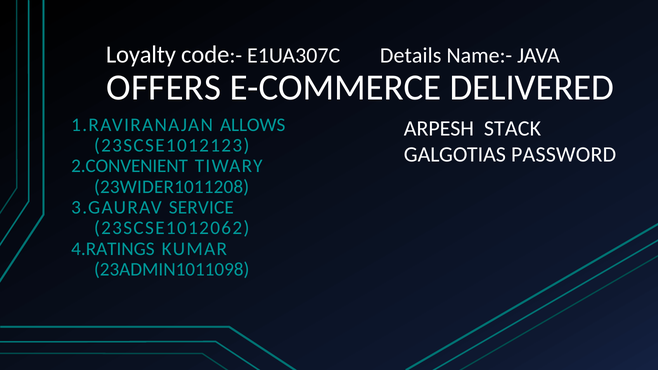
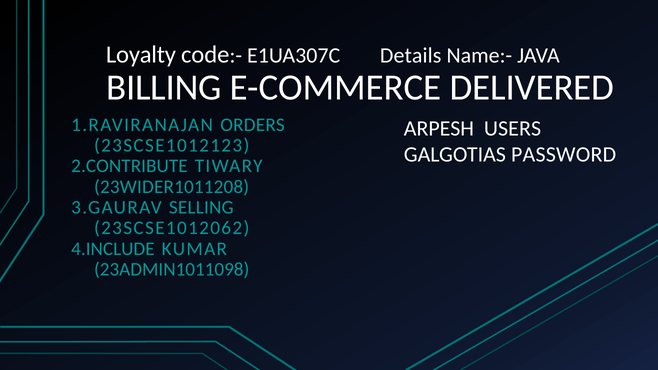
OFFERS: OFFERS -> BILLING (164, 88)
ALLOWS: ALLOWS -> ORDERS (253, 125)
STACK: STACK -> USERS (512, 128)
2.CONVENIENT: 2.CONVENIENT -> 2.CONTRIBUTE (129, 166)
SERVICE: SERVICE -> SELLING (201, 208)
4.RATINGS: 4.RATINGS -> 4.INCLUDE (113, 249)
